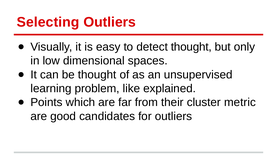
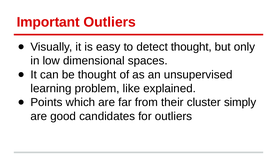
Selecting: Selecting -> Important (48, 22)
metric: metric -> simply (240, 102)
